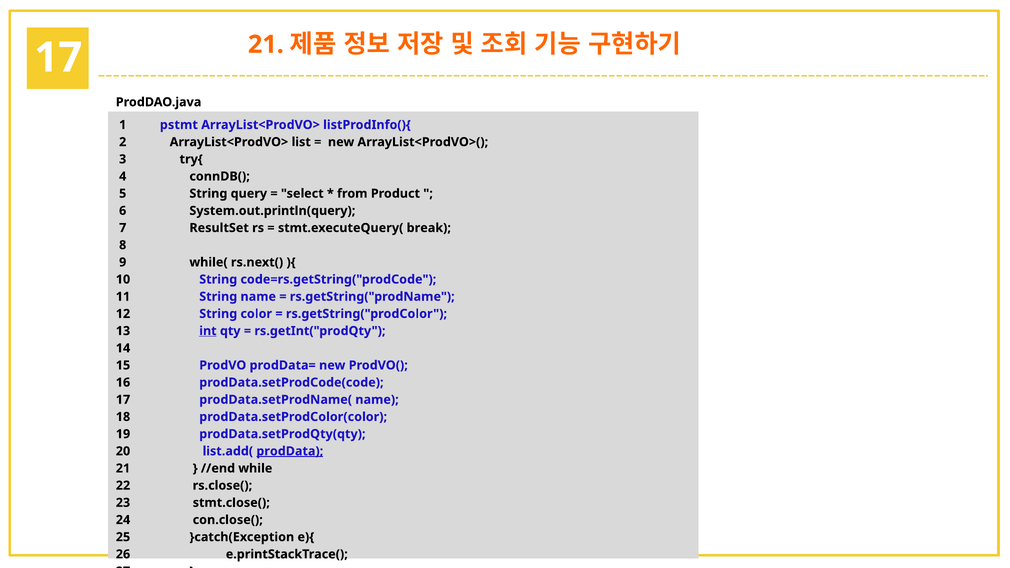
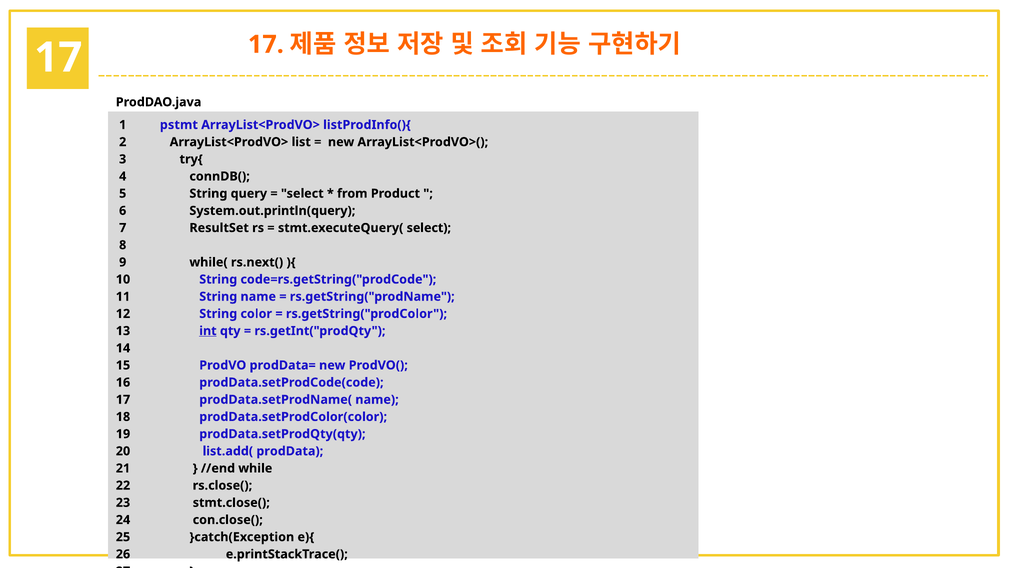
17 21: 21 -> 17 (266, 45)
stmt.executeQuery( break: break -> select (429, 228)
prodData underline: present -> none (290, 451)
